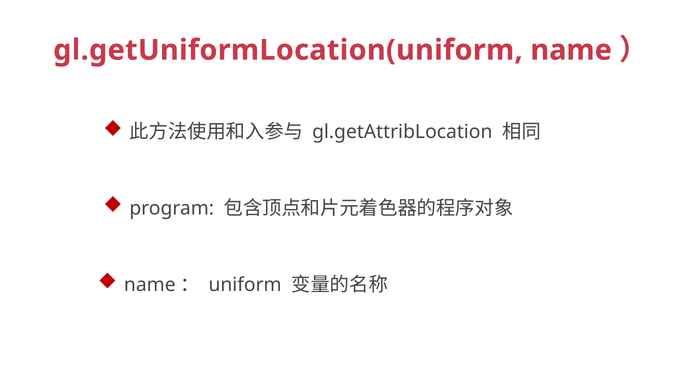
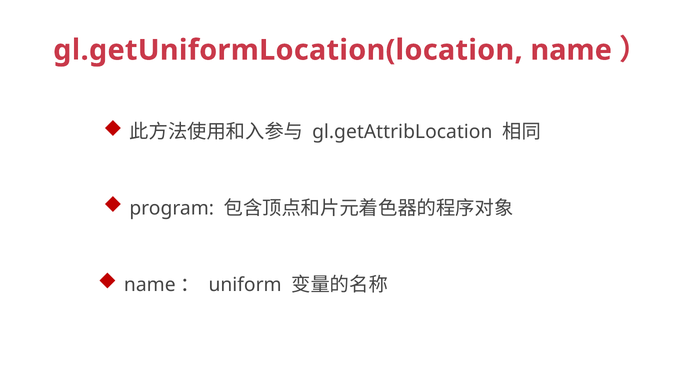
gl.getUniformLocation(uniform: gl.getUniformLocation(uniform -> gl.getUniformLocation(location (288, 50)
